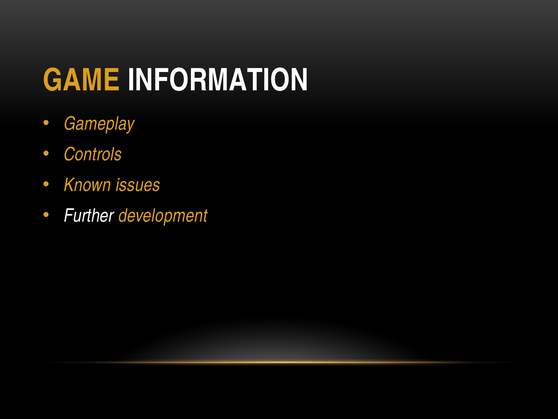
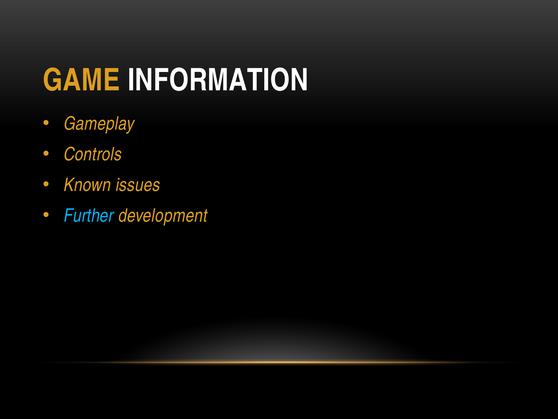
Further colour: white -> light blue (89, 215)
